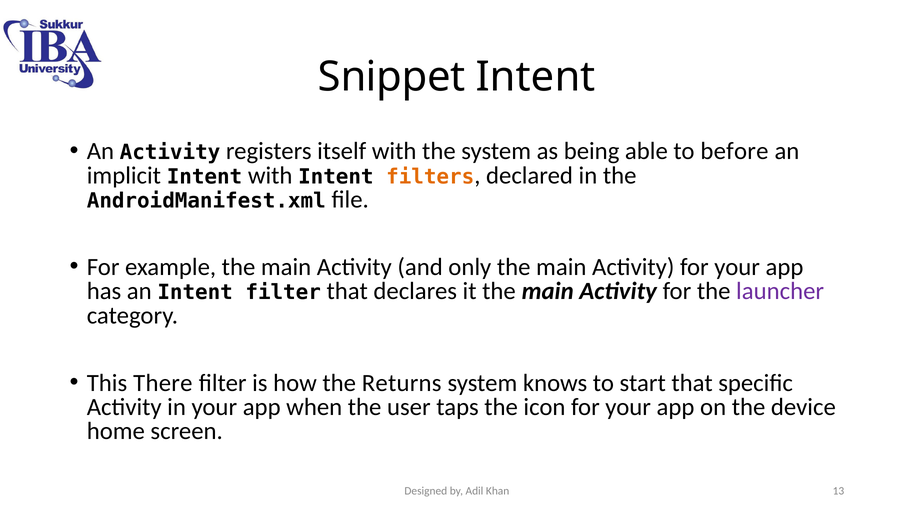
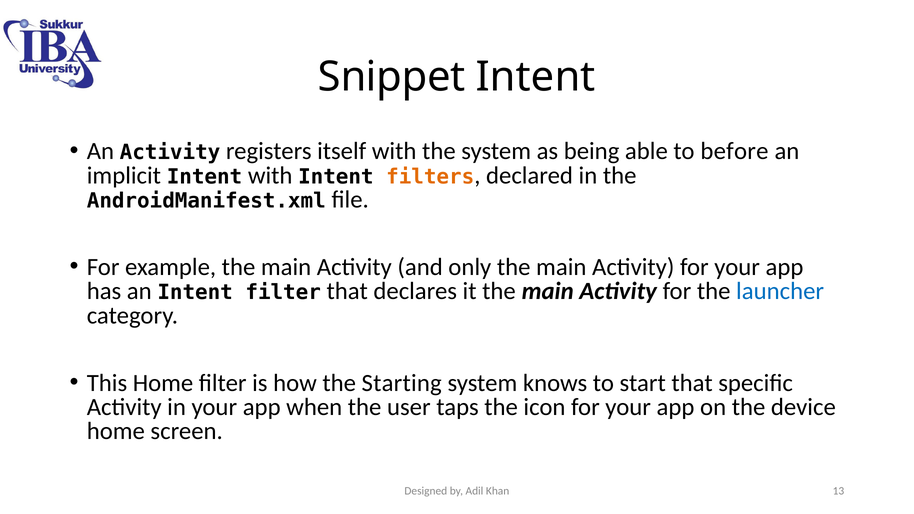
launcher colour: purple -> blue (780, 291)
This There: There -> Home (163, 383)
Returns: Returns -> Starting (402, 383)
